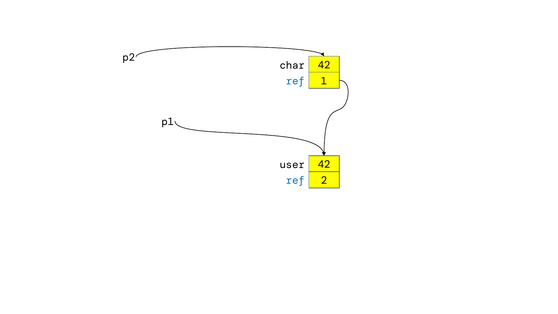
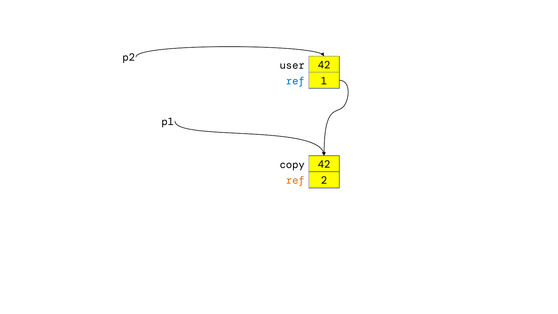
char: char -> user (292, 65)
user: user -> copy (292, 165)
ref colour: blue -> orange (295, 180)
